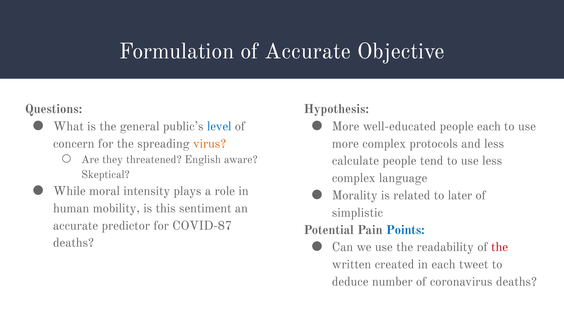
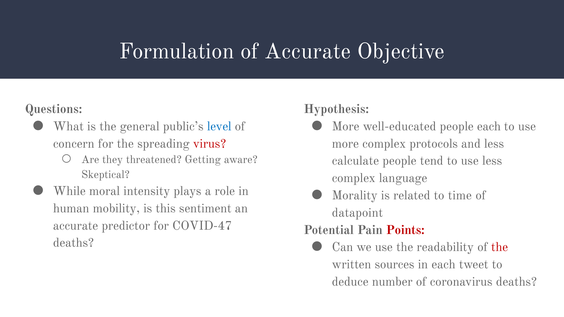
virus colour: orange -> red (210, 144)
English: English -> Getting (203, 160)
later: later -> time (460, 196)
simplistic: simplistic -> datapoint (357, 213)
COVID-87: COVID-87 -> COVID-47 (202, 226)
Points colour: blue -> red (405, 230)
created: created -> sources (395, 265)
